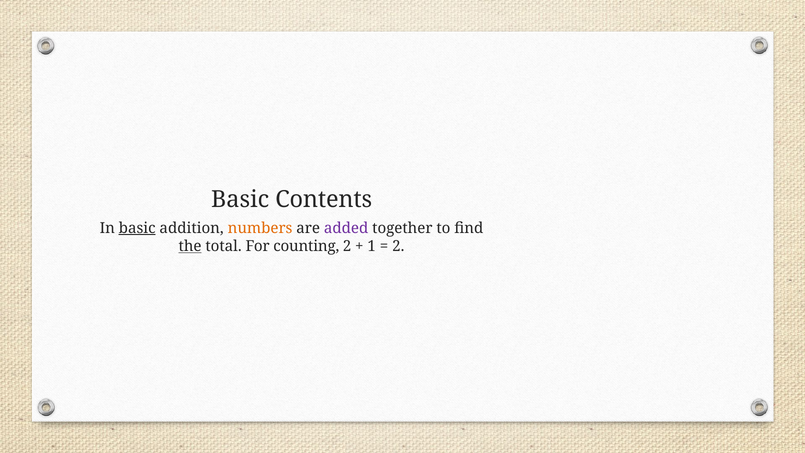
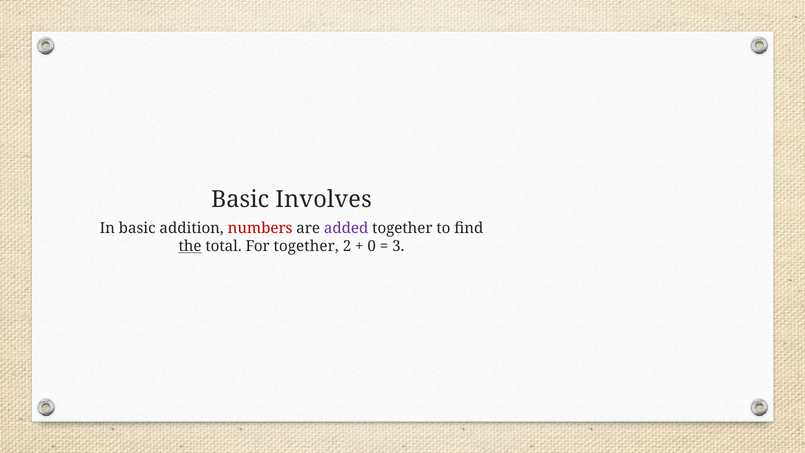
Contents: Contents -> Involves (323, 199)
basic underline: present -> none (137, 228)
numbers colour: orange -> red (260, 228)
For counting: counting -> together (306, 246)
1: 1 -> 0 (372, 246)
2: 2 -> 3 (398, 246)
